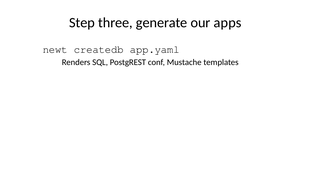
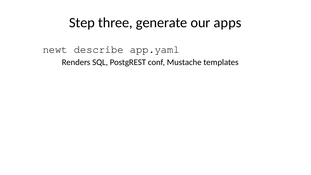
createdb: createdb -> describe (99, 49)
